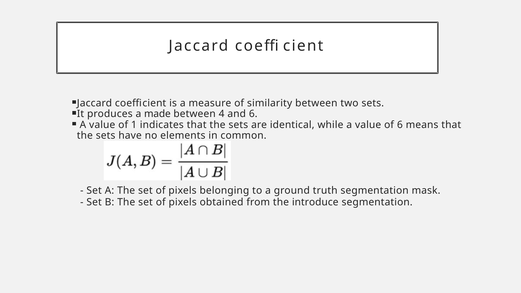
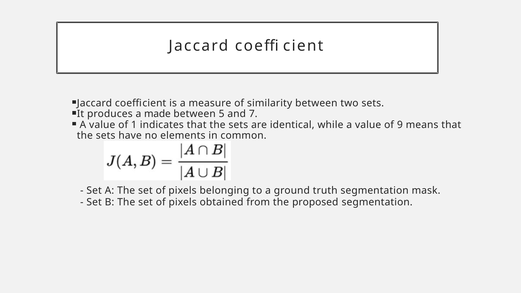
4: 4 -> 5 (222, 114)
and 6: 6 -> 7 (253, 114)
of 6: 6 -> 9 (400, 125)
introduce: introduce -> proposed (315, 202)
